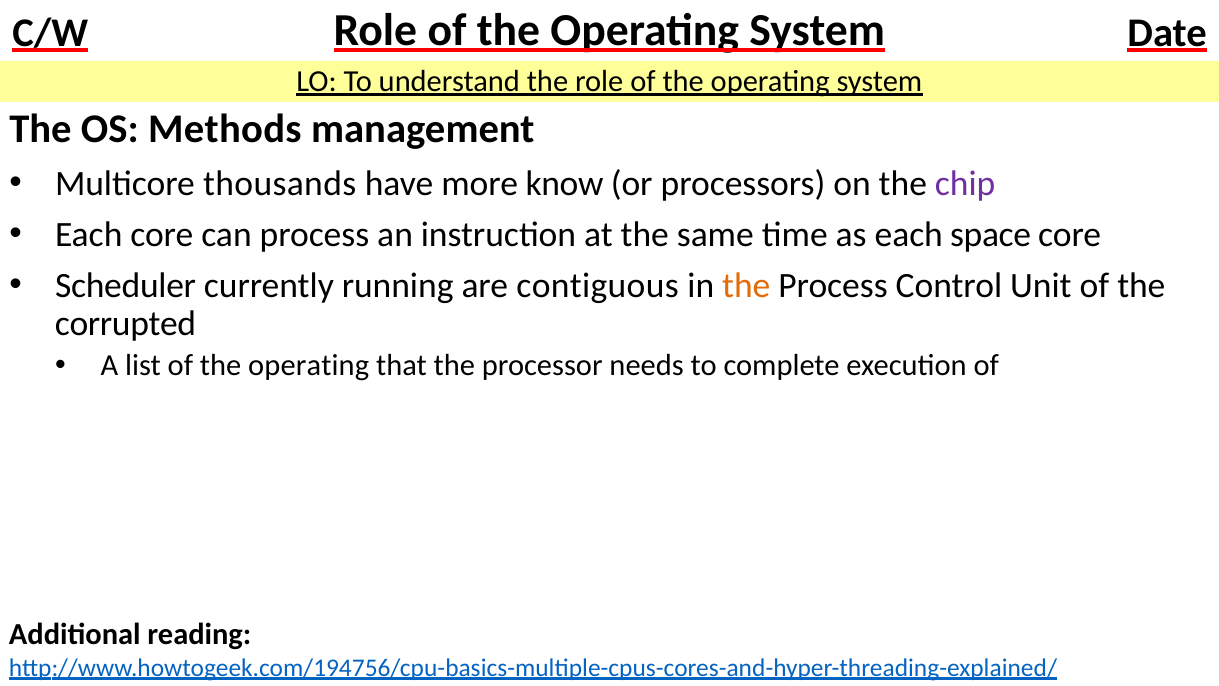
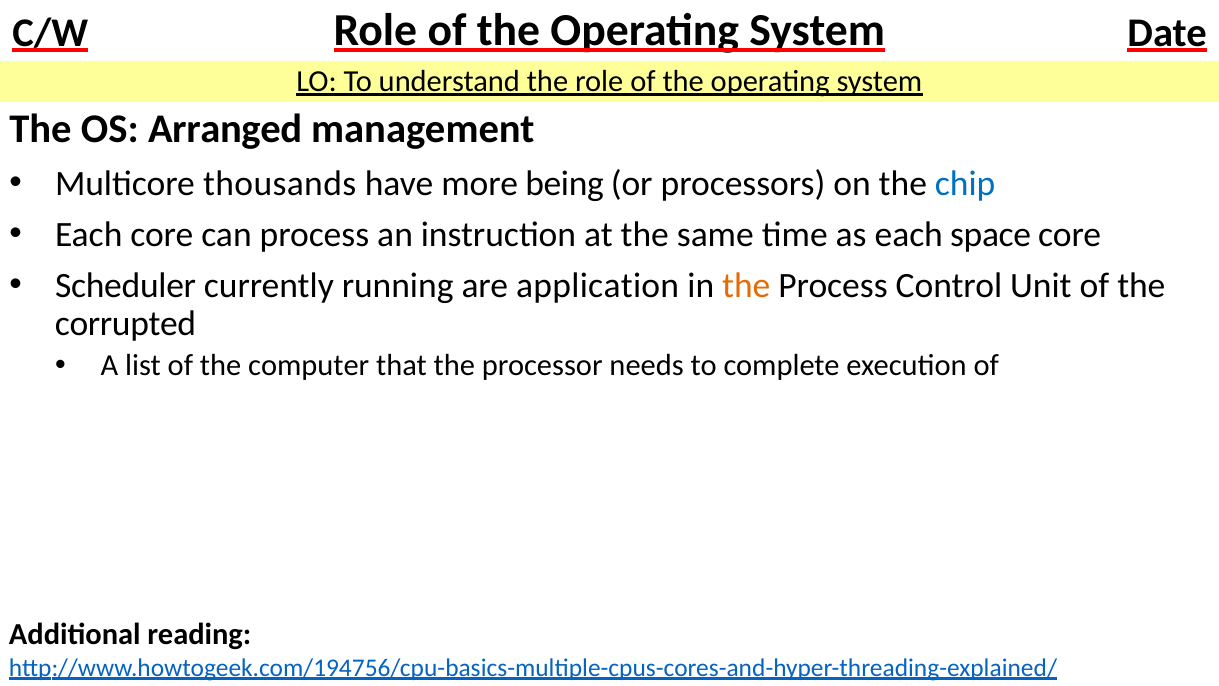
Methods: Methods -> Arranged (225, 129)
know: know -> being (565, 183)
chip colour: purple -> blue (965, 183)
contiguous: contiguous -> application (598, 285)
list of the operating: operating -> computer (309, 366)
